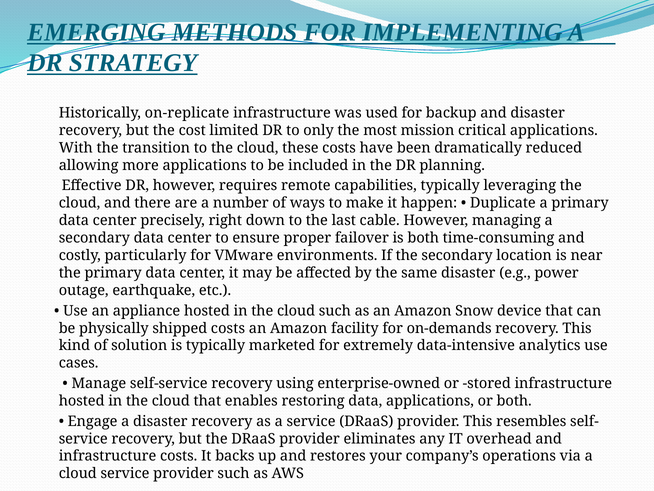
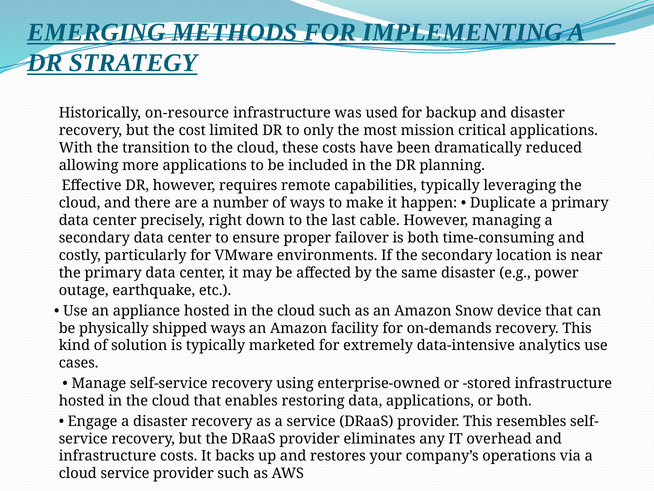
on-replicate: on-replicate -> on-resource (187, 113)
shipped costs: costs -> ways (228, 328)
